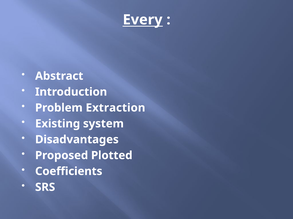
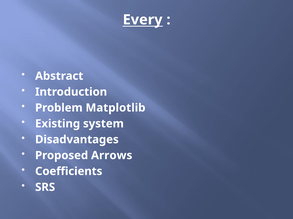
Extraction: Extraction -> Matplotlib (115, 108)
Plotted: Plotted -> Arrows (112, 156)
